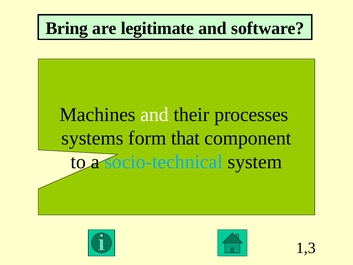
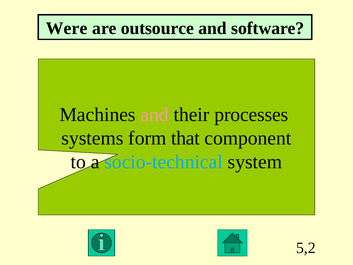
Bring: Bring -> Were (67, 28)
legitimate: legitimate -> outsource (157, 28)
and colour: white -> pink (155, 115)
1,3: 1,3 -> 5,2 (306, 248)
